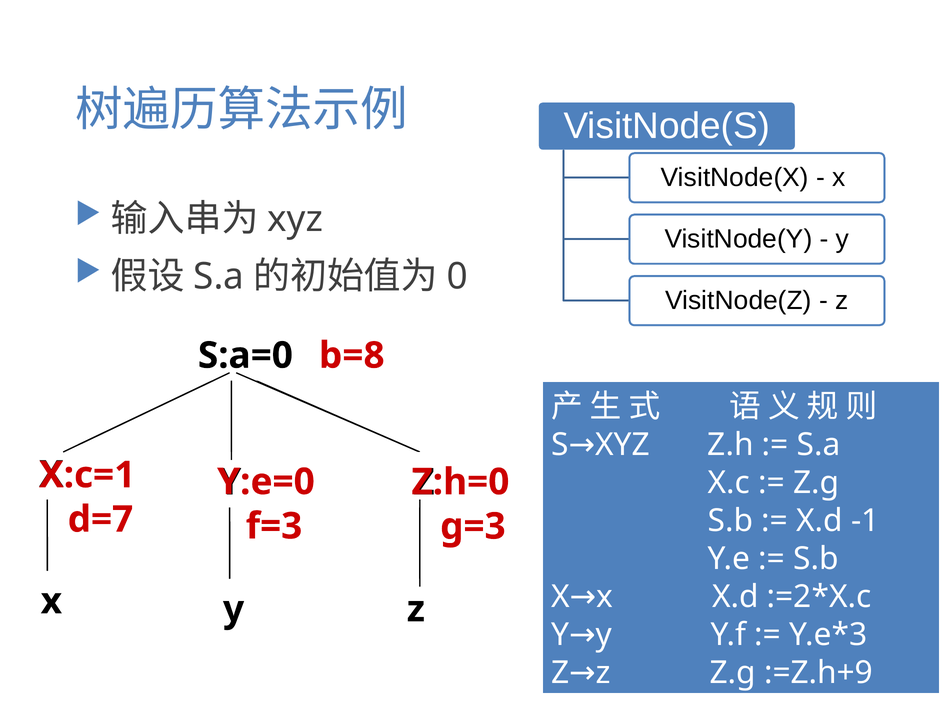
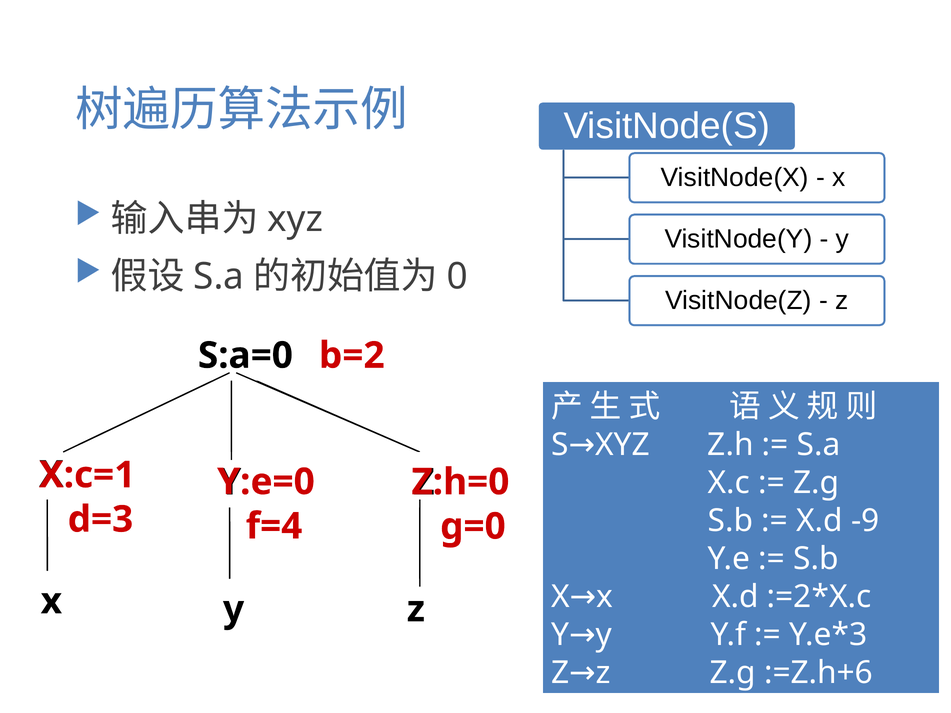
b=8: b=8 -> b=2 (352, 356)
-1: -1 -> -9 (865, 521)
d=7: d=7 -> d=3 (100, 520)
f=3: f=3 -> f=4 (274, 526)
g=3: g=3 -> g=0 (473, 527)
:=Z.h+9: :=Z.h+9 -> :=Z.h+6 (819, 673)
